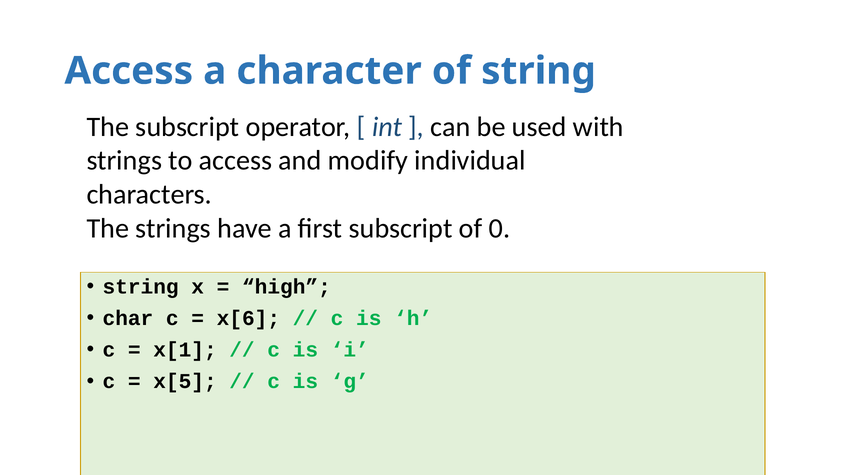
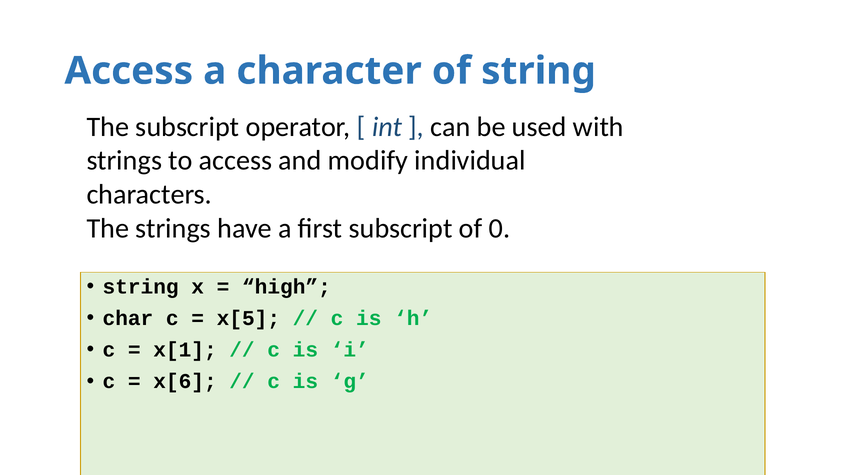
x[6: x[6 -> x[5 (248, 318)
x[5: x[5 -> x[6 (185, 382)
